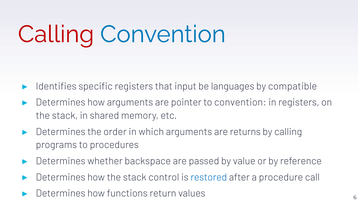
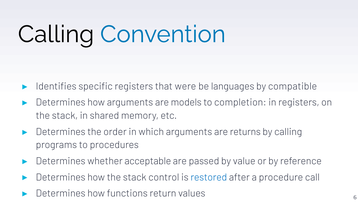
Calling colour: red -> black (56, 34)
input: input -> were (185, 86)
pointer: pointer -> models (186, 102)
to convention: convention -> completion (240, 102)
backspace: backspace -> acceptable (148, 161)
